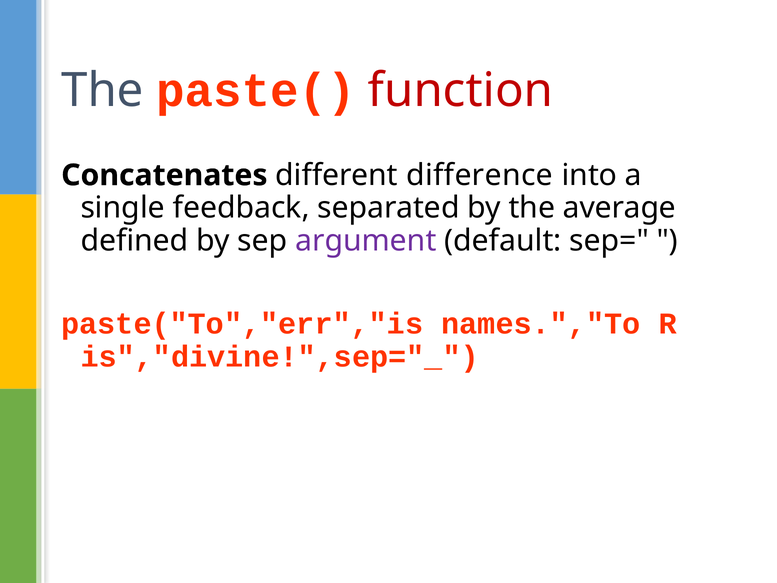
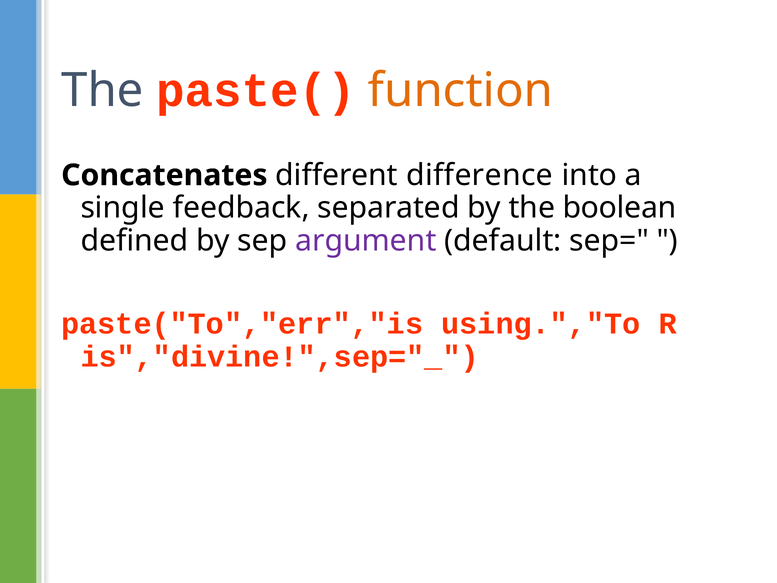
function colour: red -> orange (461, 91)
average: average -> boolean (619, 208)
names.","To: names.","To -> using.","To (541, 324)
